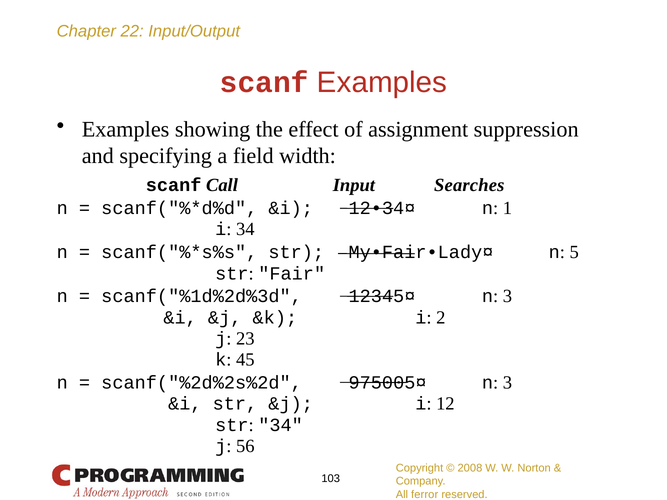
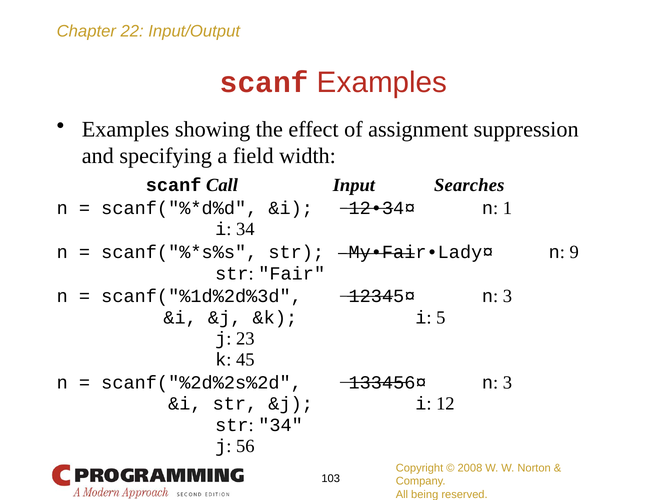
5: 5 -> 9 (574, 252)
2: 2 -> 5 (441, 318)
975005¤: 975005¤ -> 133456¤ (388, 383)
ferror: ferror -> being (425, 495)
